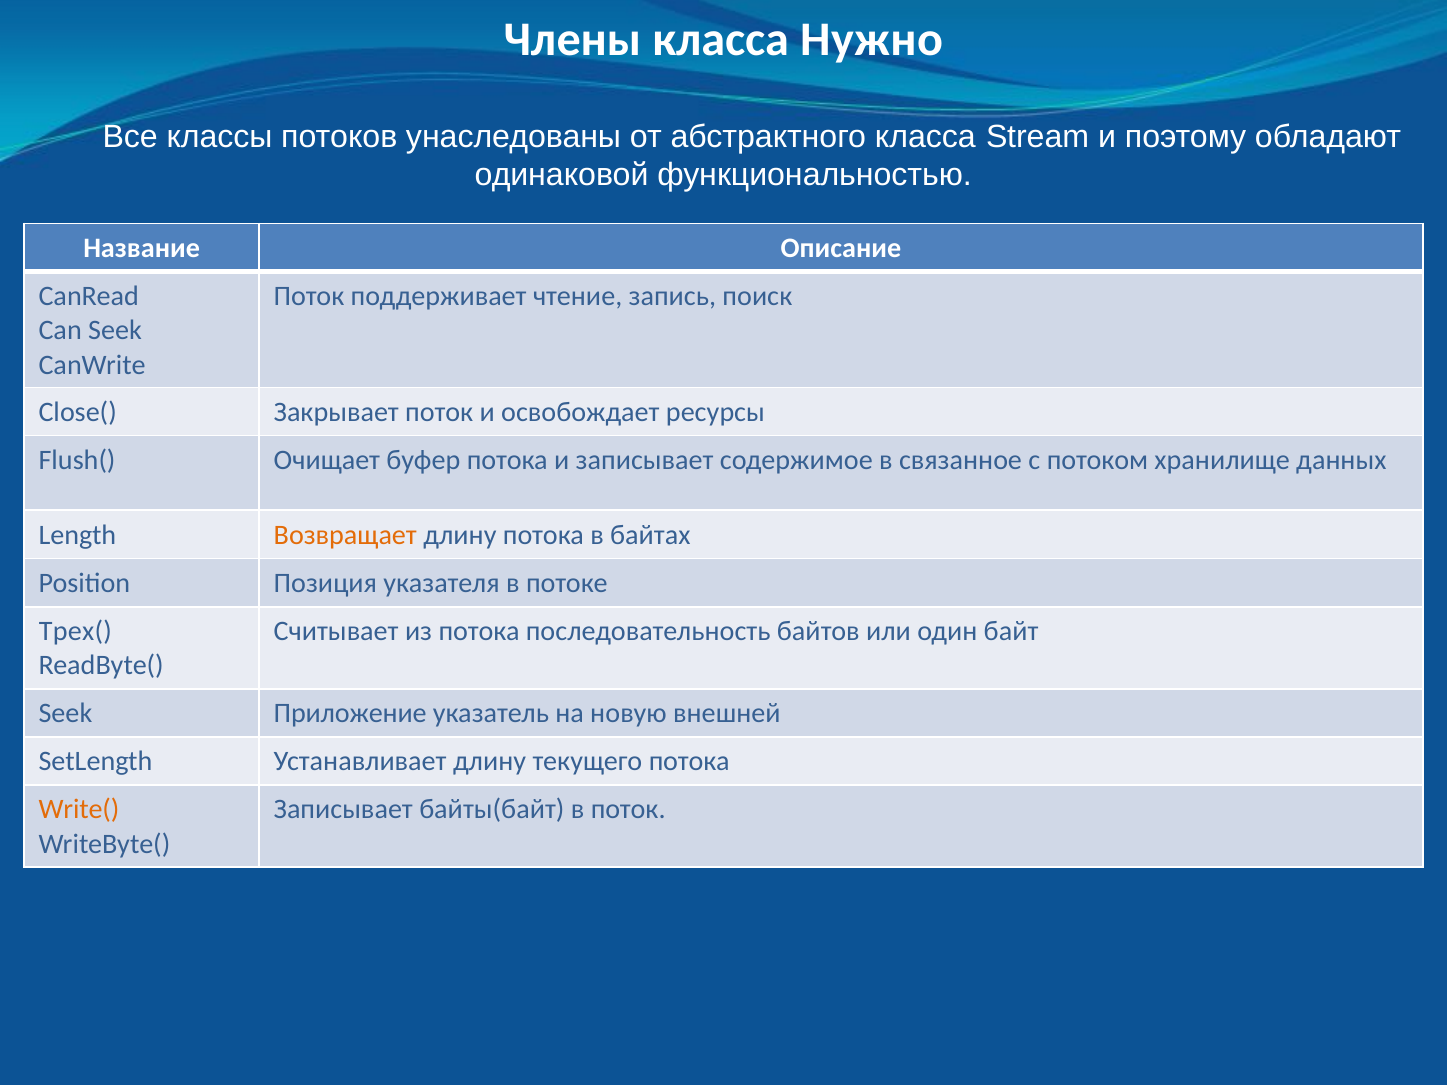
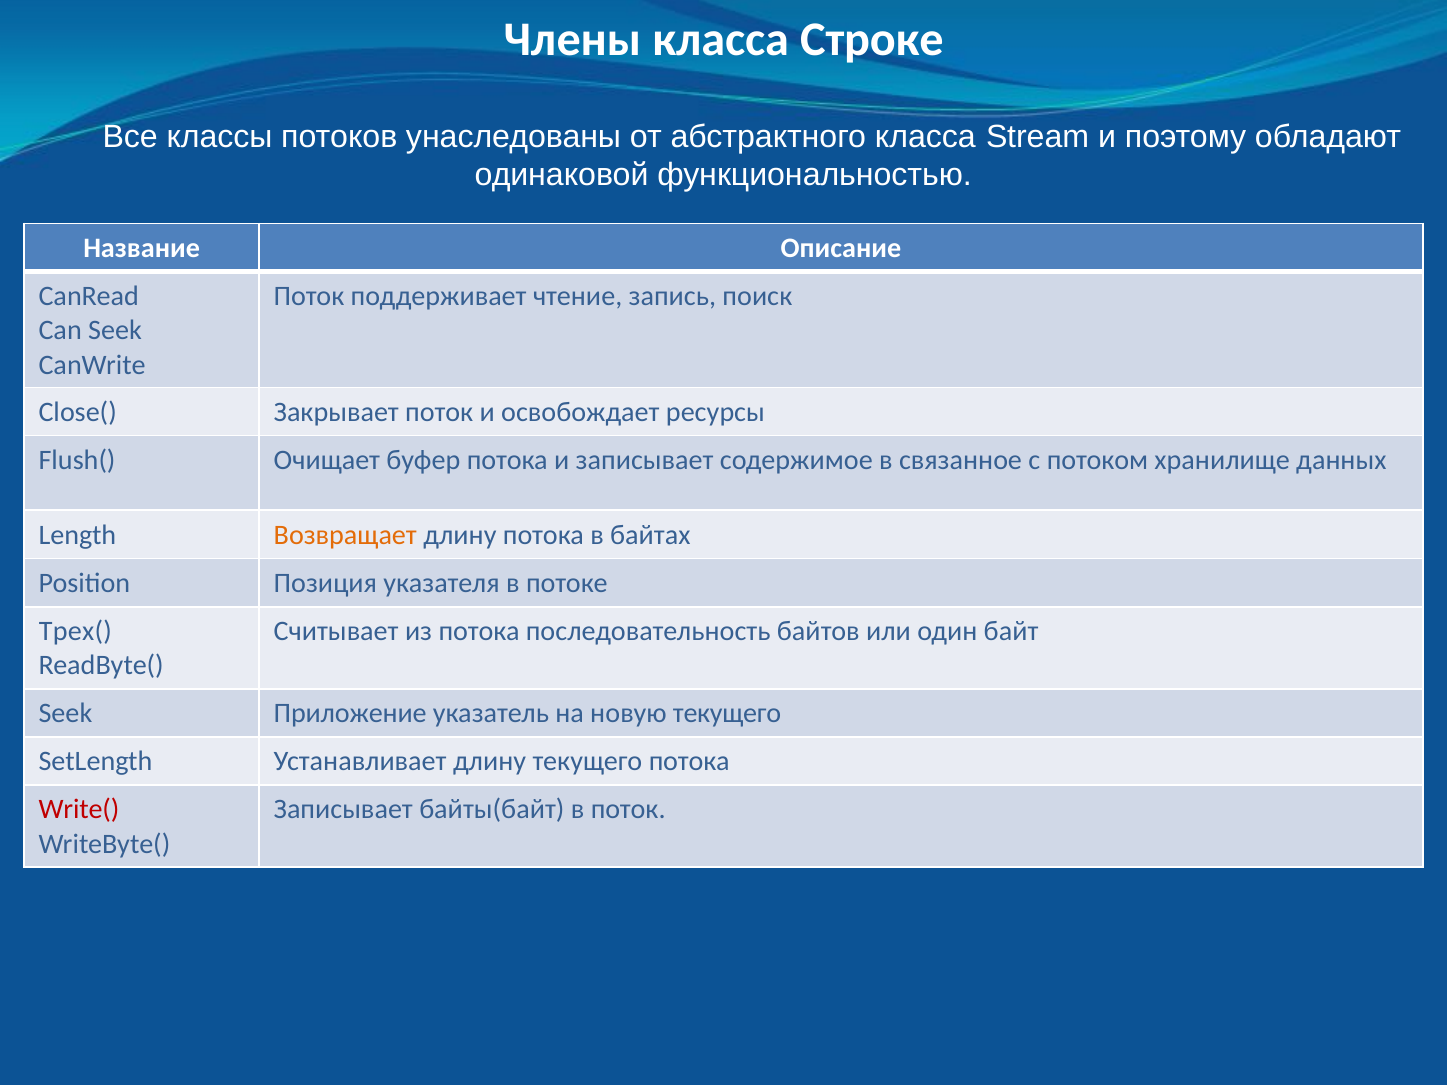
Нужно: Нужно -> Строке (872, 39)
новую внешней: внешней -> текущего (727, 713)
Write( colour: orange -> red (79, 810)
